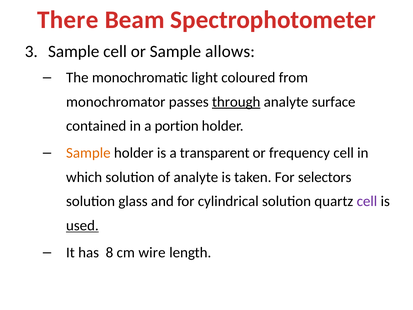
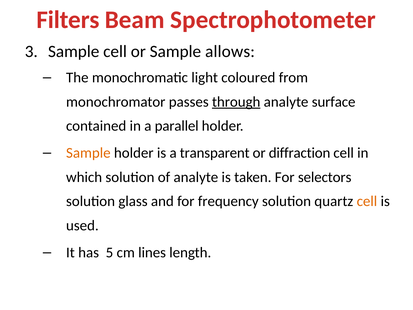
There: There -> Filters (68, 20)
portion: portion -> parallel (177, 126)
frequency: frequency -> diffraction (300, 153)
cylindrical: cylindrical -> frequency (228, 201)
cell colour: purple -> orange (367, 201)
used underline: present -> none (82, 225)
8: 8 -> 5 (110, 252)
wire: wire -> lines (152, 252)
